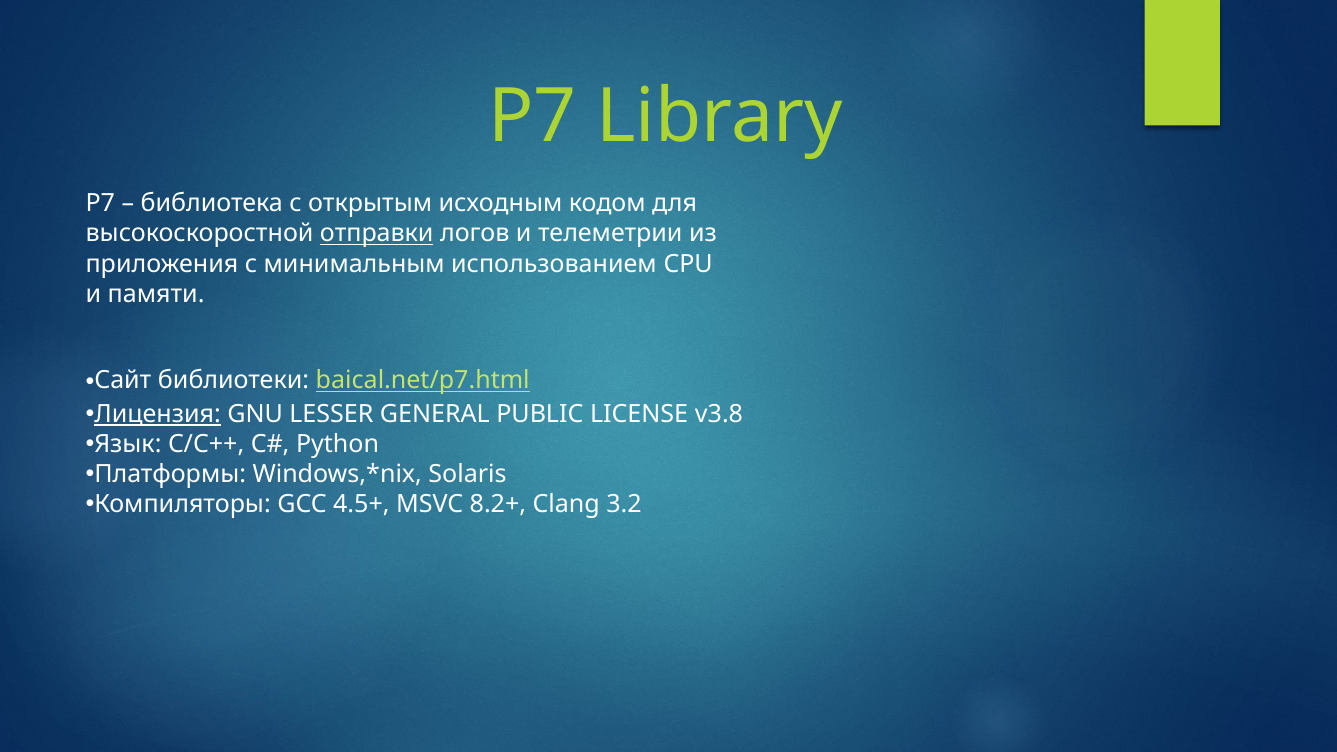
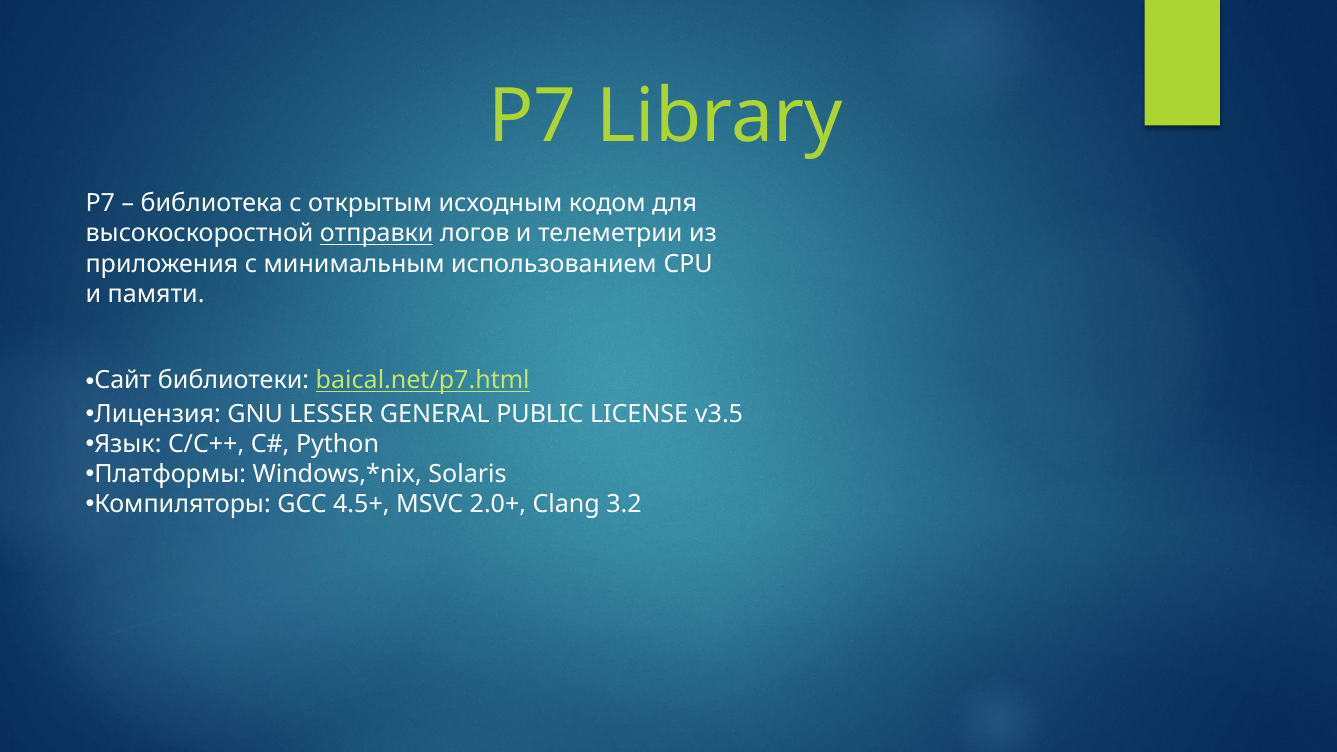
Лицензия underline: present -> none (158, 414)
v3.8: v3.8 -> v3.5 (719, 414)
8.2+: 8.2+ -> 2.0+ (498, 505)
